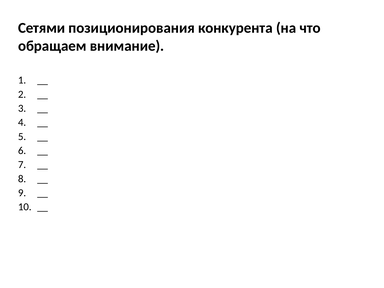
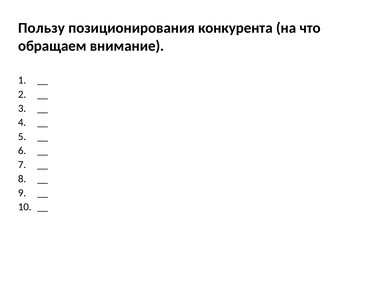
Сетями: Сетями -> Пользу (41, 28)
